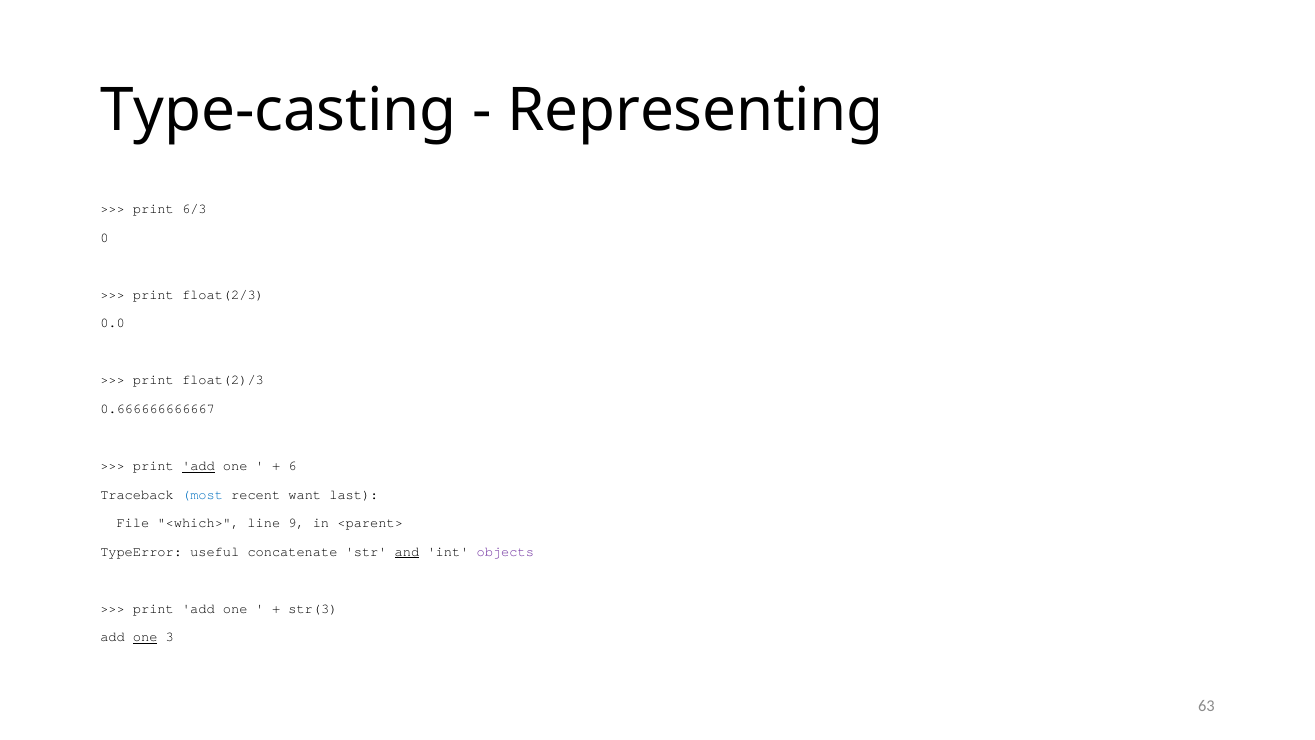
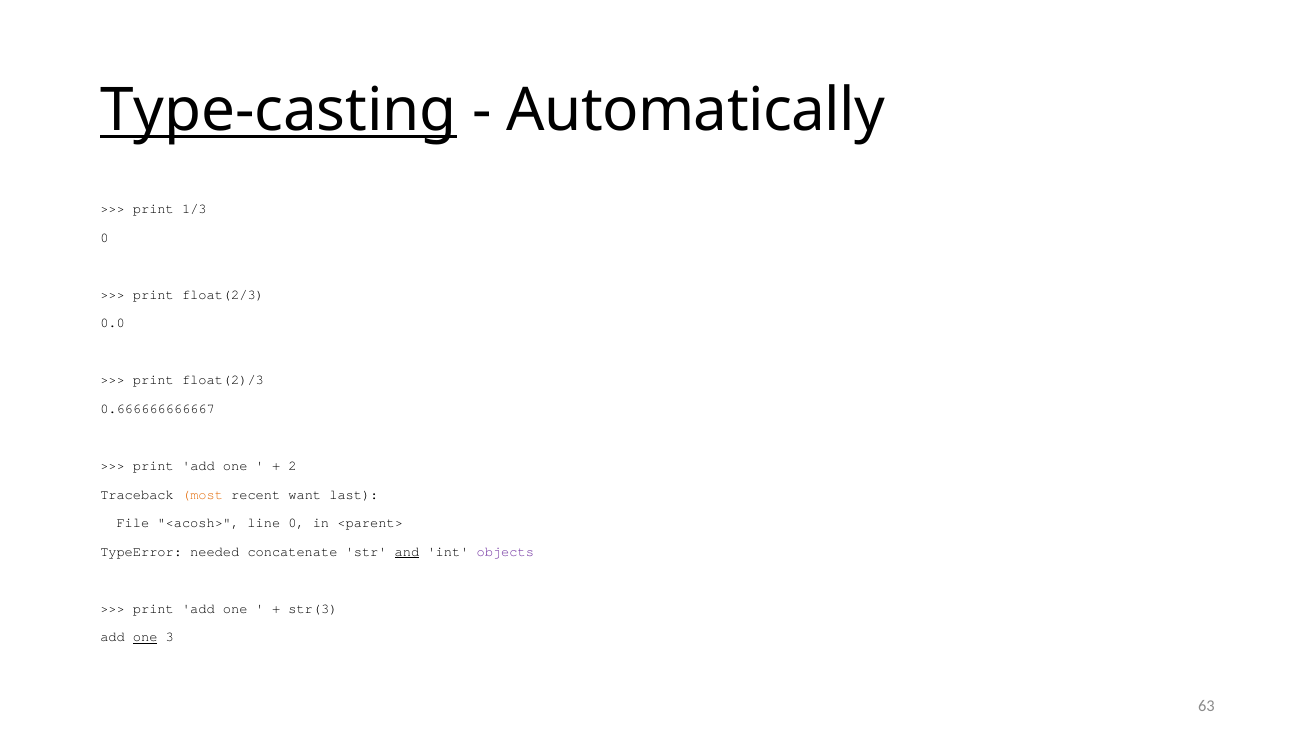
Type-casting underline: none -> present (279, 110)
Representing: Representing -> Automatically (696, 110)
6/3: 6/3 -> 1/3 (194, 209)
add underline: present -> none (198, 466)
6: 6 -> 2 (293, 466)
most colour: blue -> orange (203, 494)
<which>: <which> -> <acosh> (198, 523)
line 9: 9 -> 0 (296, 523)
useful: useful -> needed (215, 551)
